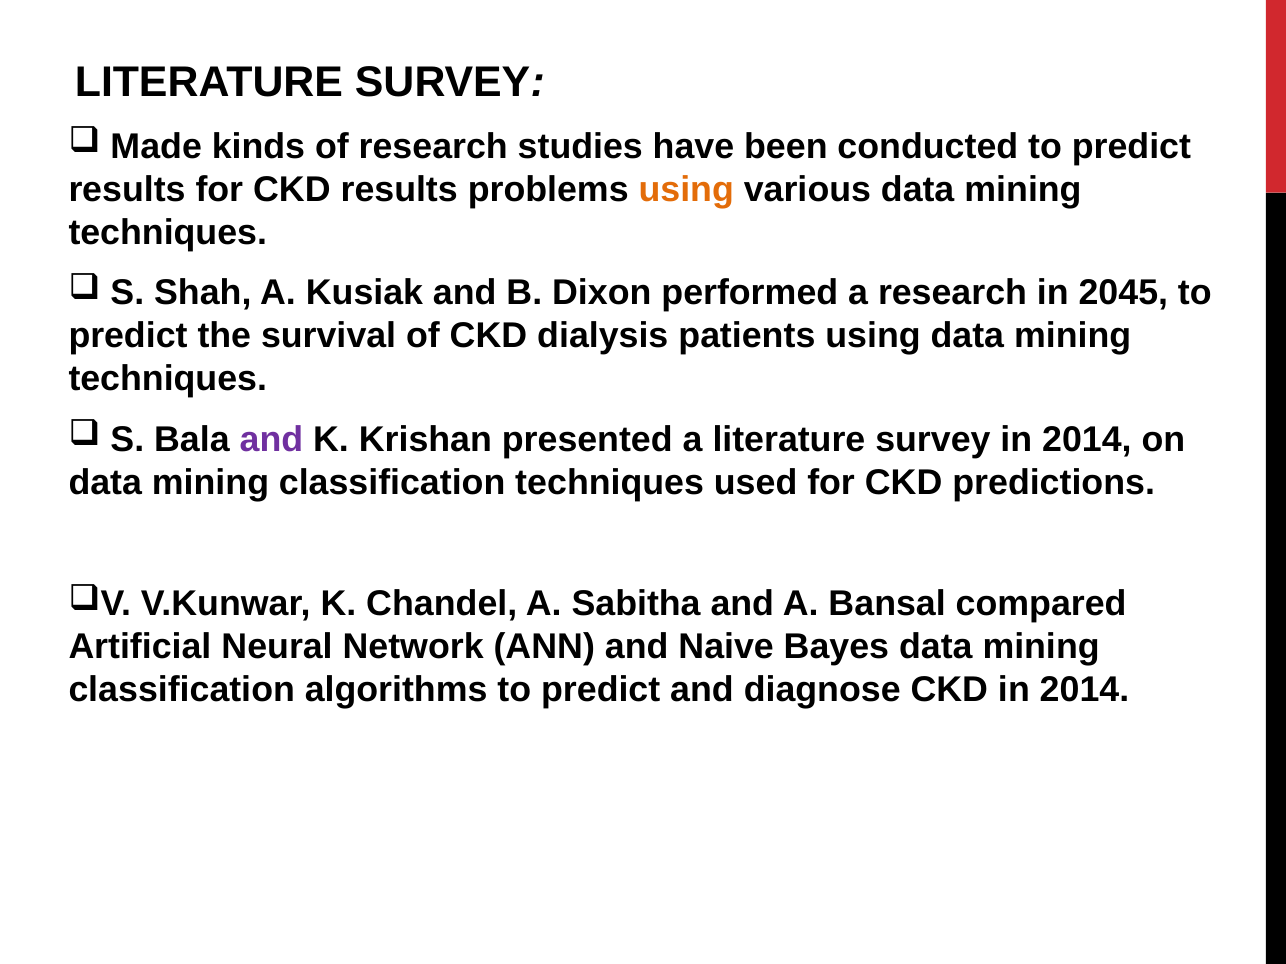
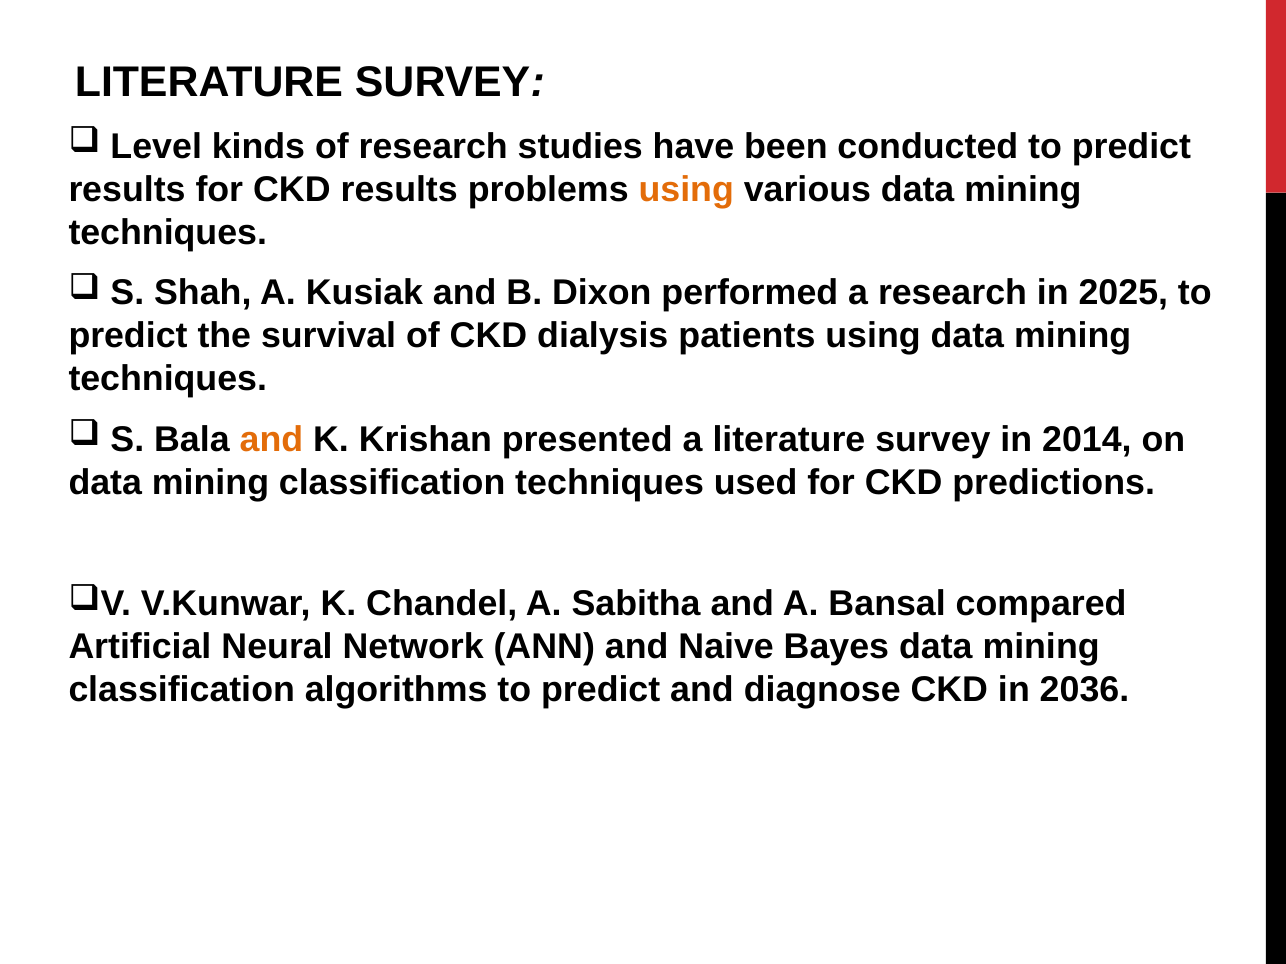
Made: Made -> Level (156, 147)
2045: 2045 -> 2025 (1123, 293)
and colour: purple -> orange (271, 440)
CKD in 2014: 2014 -> 2036 (1084, 690)
